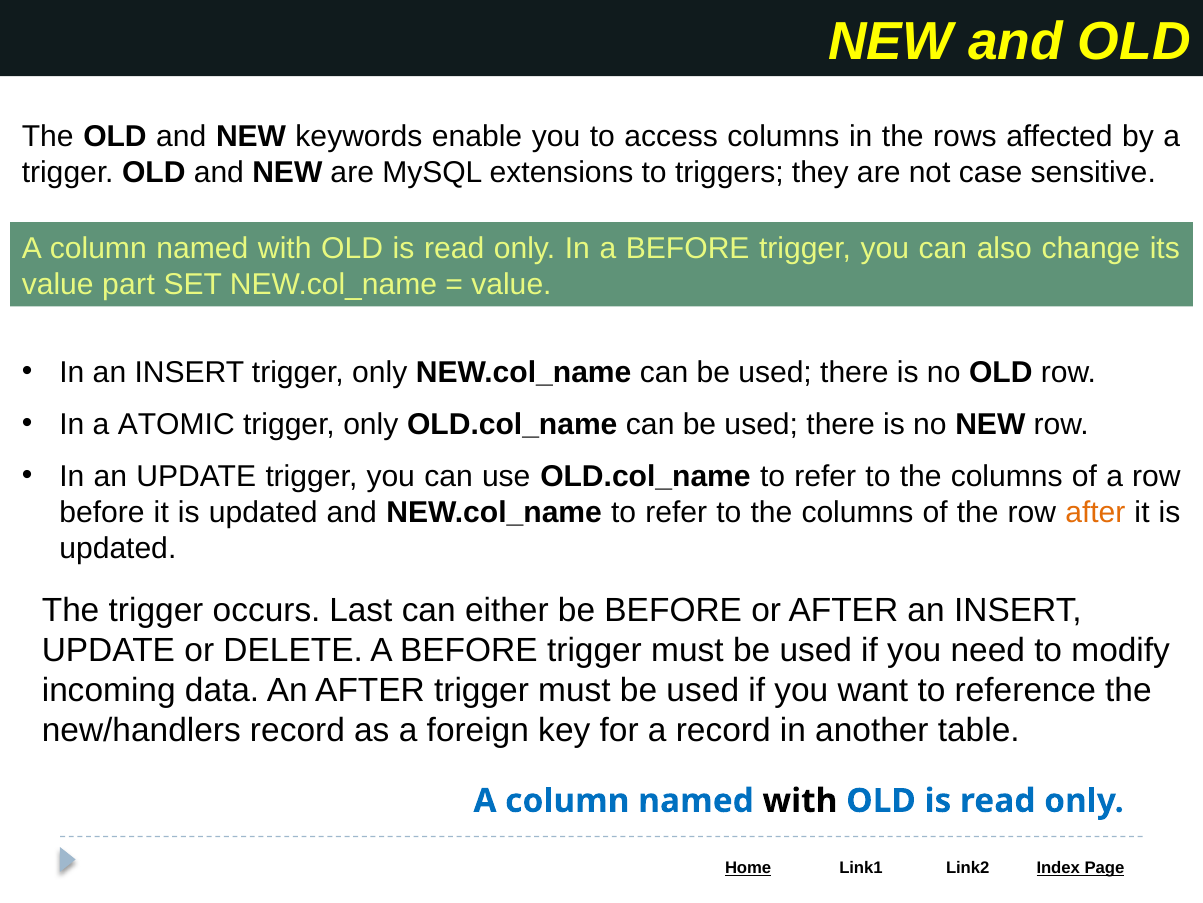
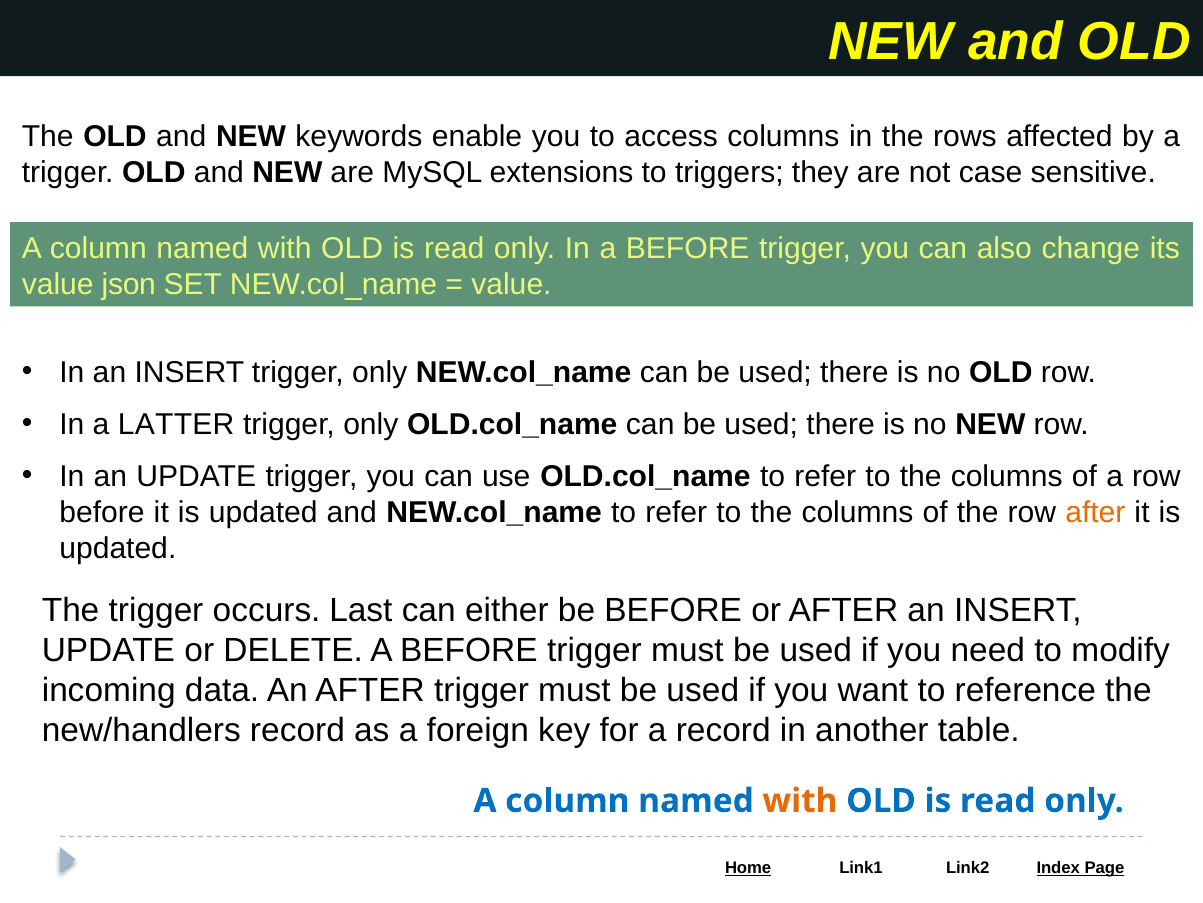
part: part -> json (129, 284)
ATOMIC: ATOMIC -> LATTER (176, 424)
with colour: black -> orange (800, 800)
